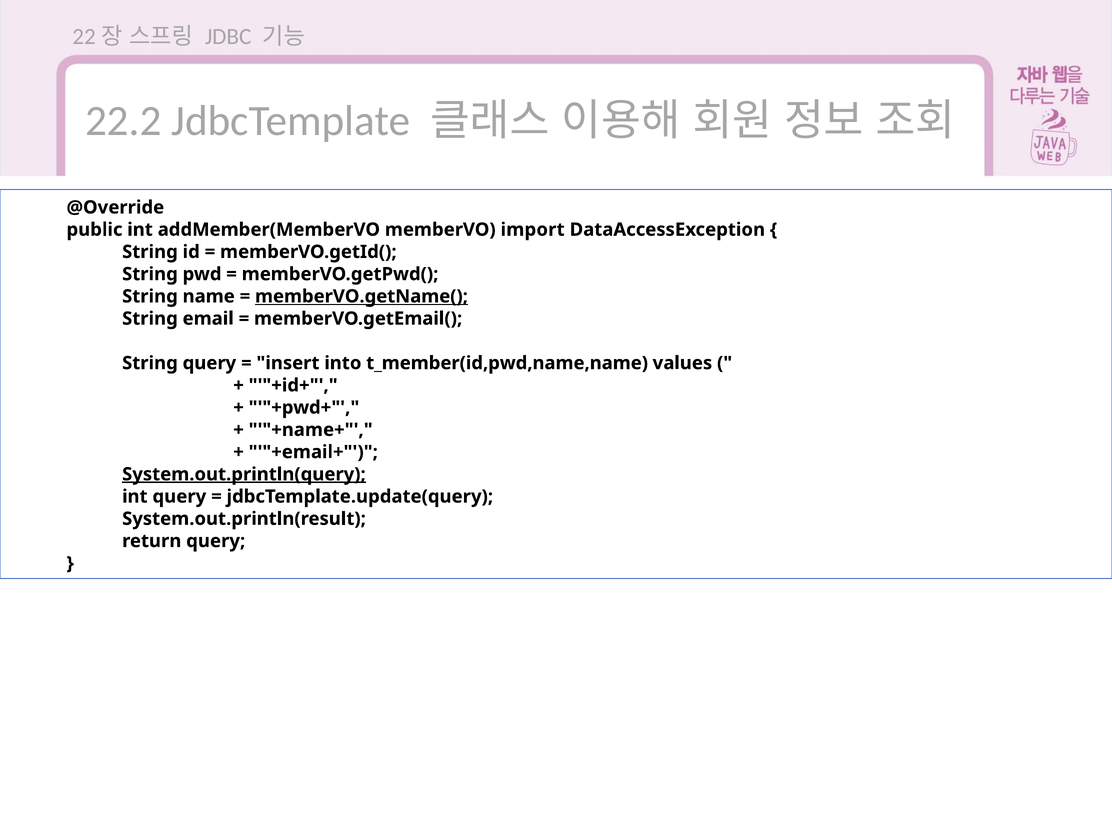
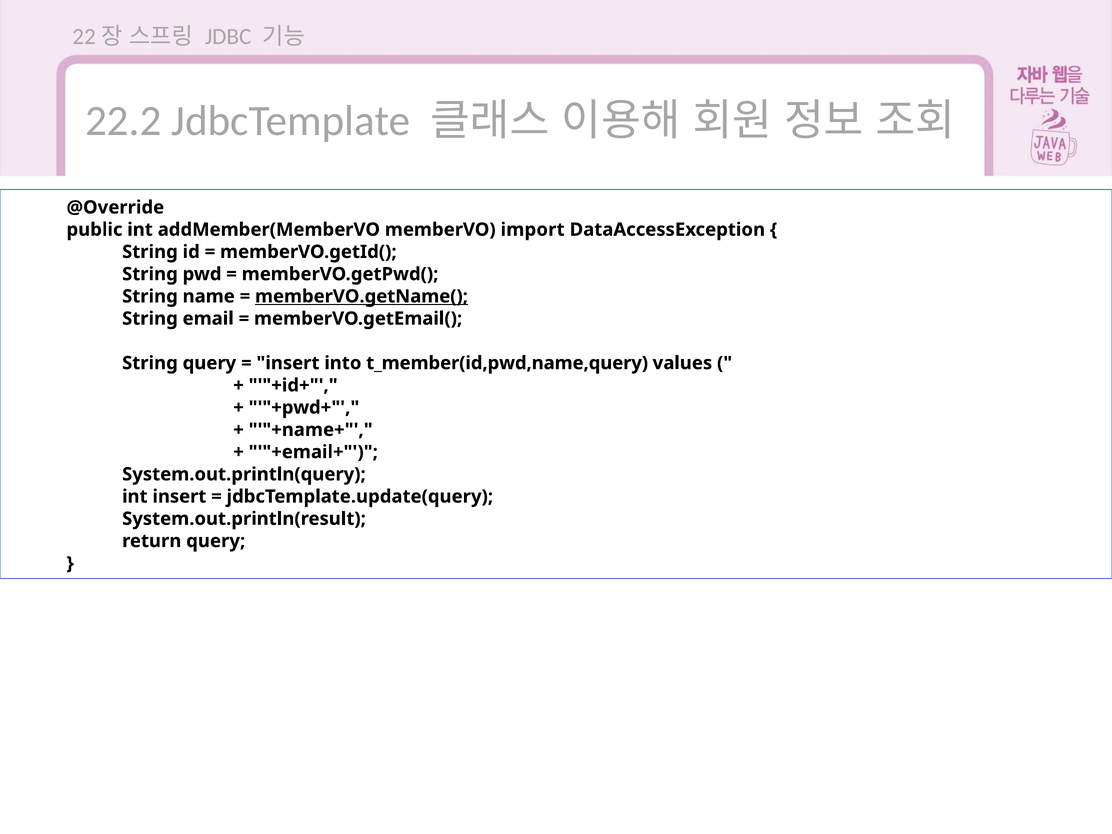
t_member(id,pwd,name,name: t_member(id,pwd,name,name -> t_member(id,pwd,name,query (507, 363)
System.out.println(query underline: present -> none (244, 474)
int query: query -> insert (179, 497)
